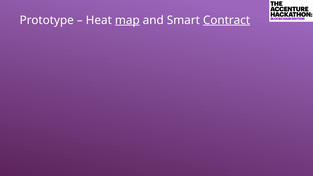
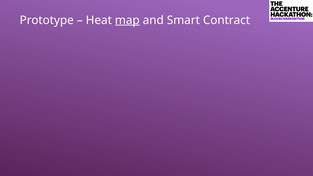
Contract underline: present -> none (227, 20)
